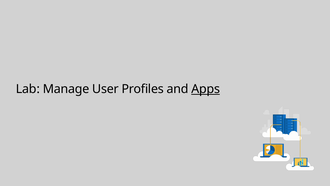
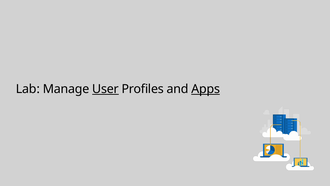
User underline: none -> present (105, 89)
